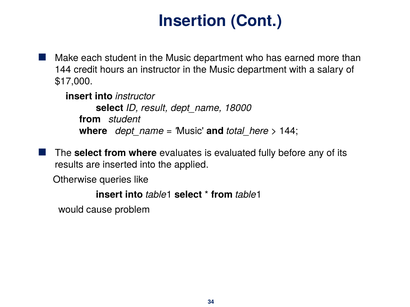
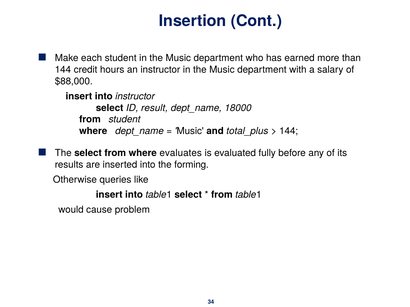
$17,000: $17,000 -> $88,000 (74, 81)
total_here: total_here -> total_plus (247, 131)
applied: applied -> forming (192, 165)
